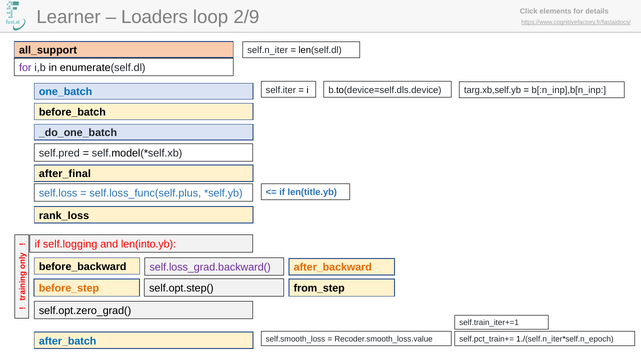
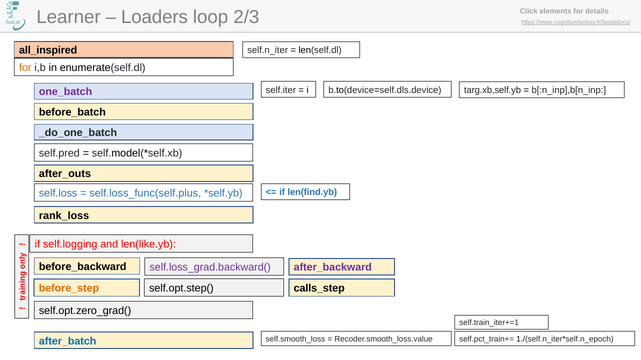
2/9: 2/9 -> 2/3 (246, 17)
all_support: all_support -> all_inspired (48, 50)
for colour: purple -> orange (25, 68)
one_batch colour: blue -> purple (66, 92)
after_final: after_final -> after_outs (65, 174)
len(title.yb: len(title.yb -> len(find.yb (312, 193)
len(into.yb: len(into.yb -> len(like.yb (148, 245)
after_backward colour: orange -> purple (333, 268)
from_step: from_step -> calls_step (319, 289)
